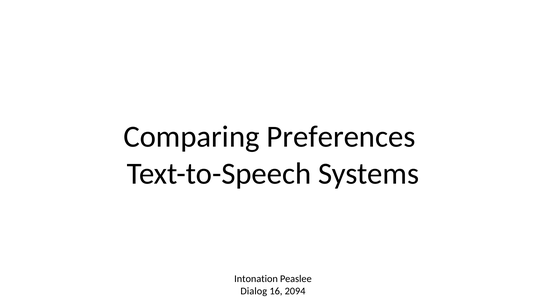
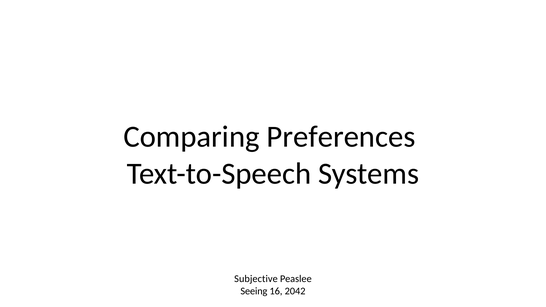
Intonation: Intonation -> Subjective (256, 279)
Dialog: Dialog -> Seeing (254, 291)
2094: 2094 -> 2042 (295, 291)
